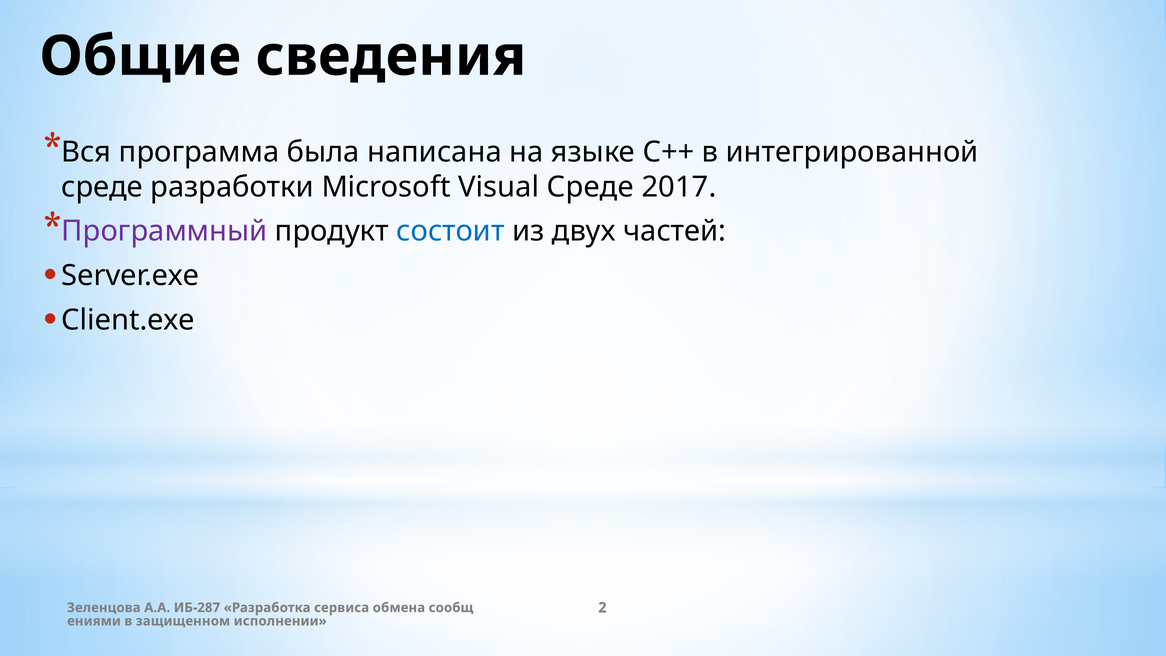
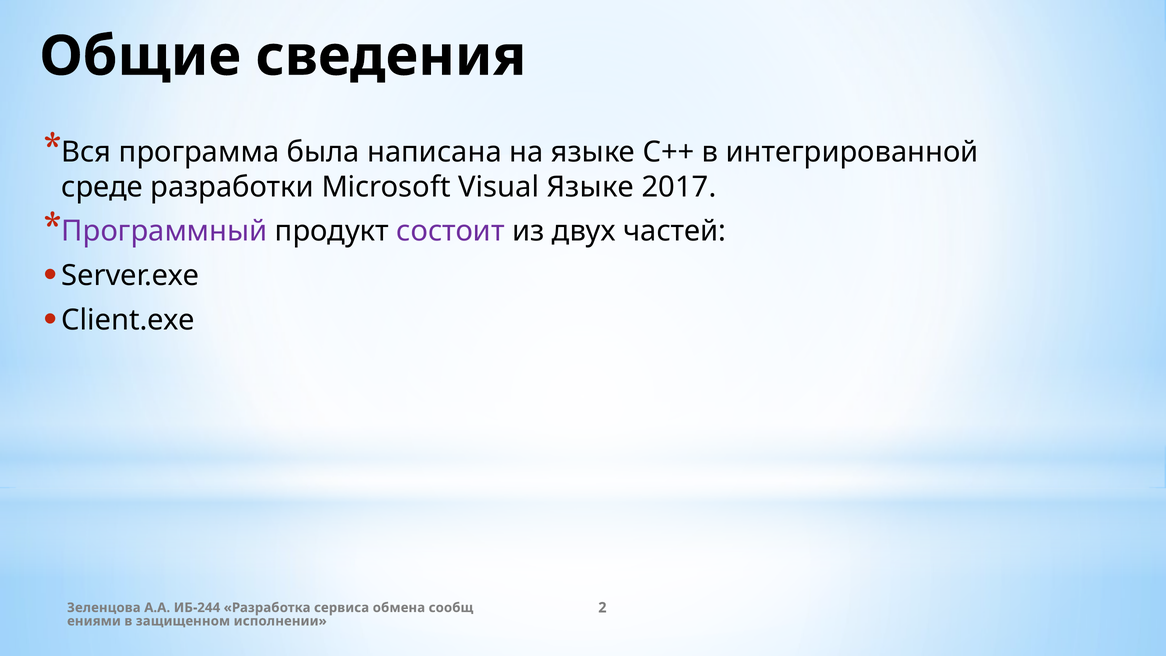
Visual Среде: Среде -> Языке (590, 187)
состоит colour: blue -> purple (451, 231)
ИБ-287: ИБ-287 -> ИБ-244 (197, 608)
